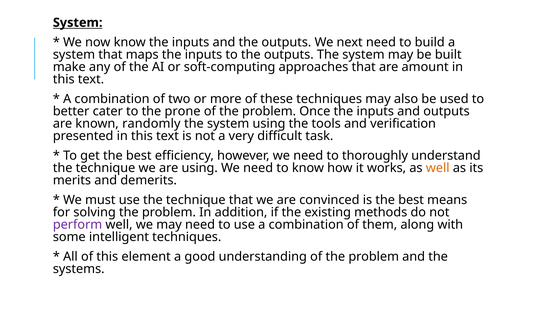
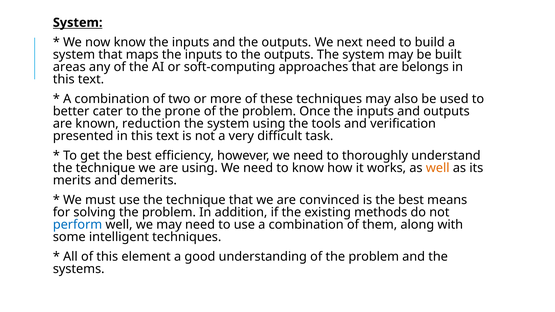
make: make -> areas (69, 67)
amount: amount -> belongs (425, 67)
randomly: randomly -> reduction (151, 124)
perform colour: purple -> blue (78, 225)
